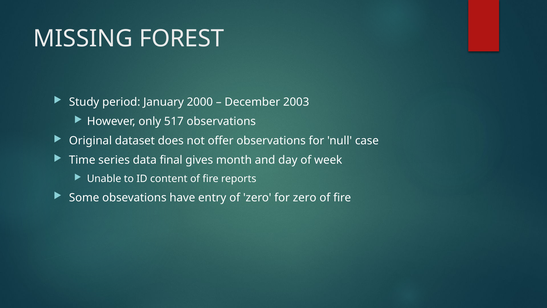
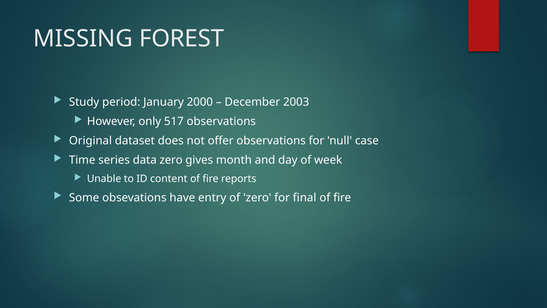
data final: final -> zero (171, 160)
for zero: zero -> final (305, 197)
